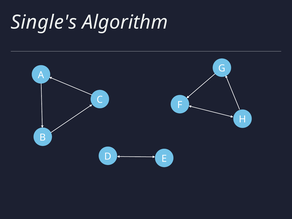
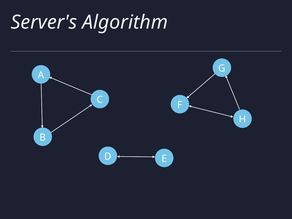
Single's: Single's -> Server's (44, 22)
